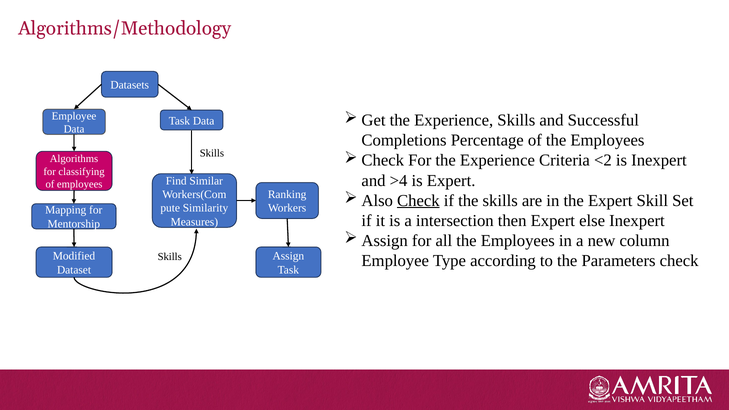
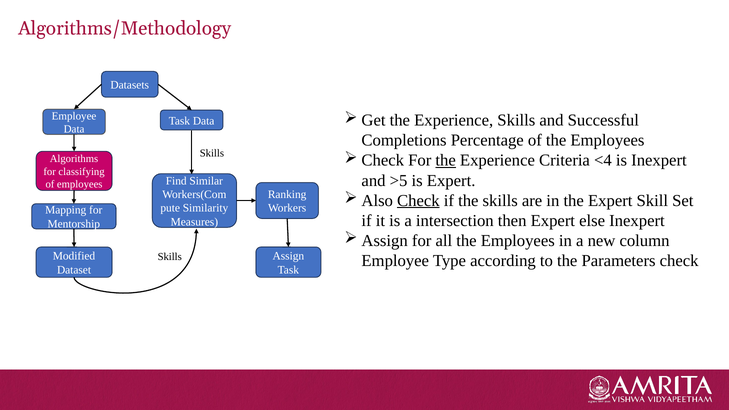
the underline: none -> present (446, 160)
<2: <2 -> <4 (603, 160)
>4: >4 -> >5 (399, 181)
